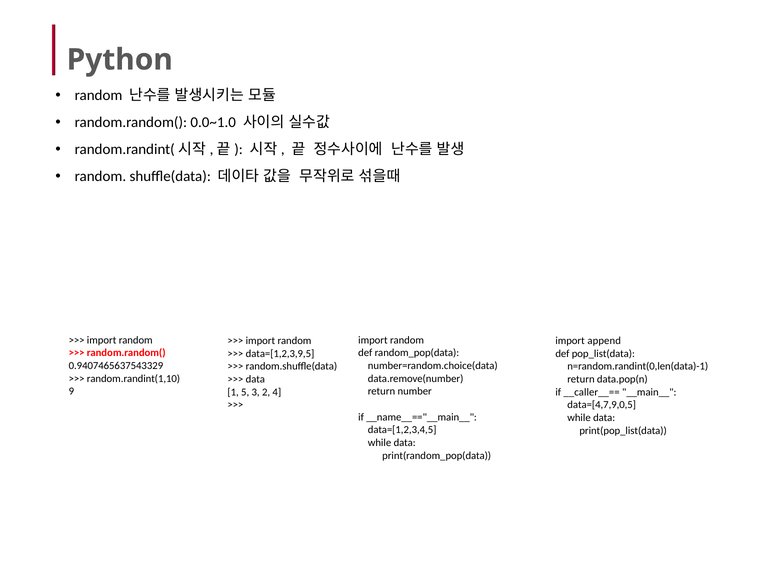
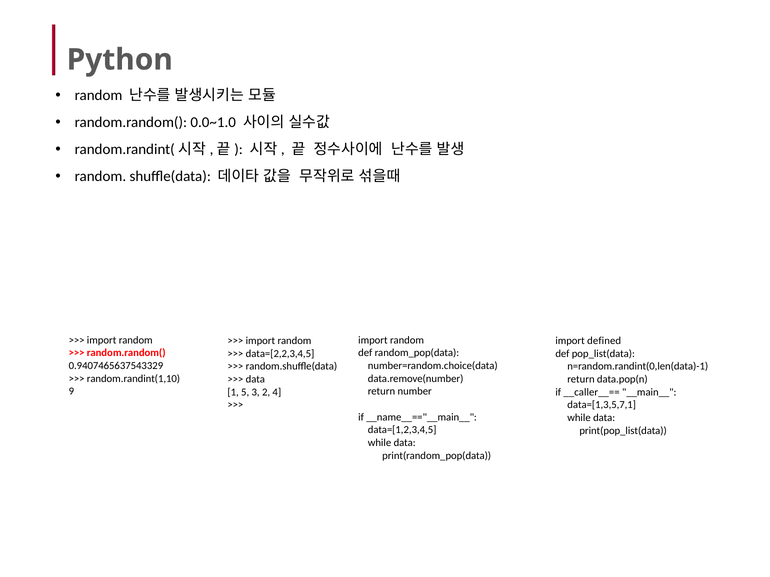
append: append -> defined (604, 341)
data=[1,2,3,9,5: data=[1,2,3,9,5 -> data=[2,2,3,4,5 (280, 354)
data=[4,7,9,0,5: data=[4,7,9,0,5 -> data=[1,3,5,7,1 (602, 405)
